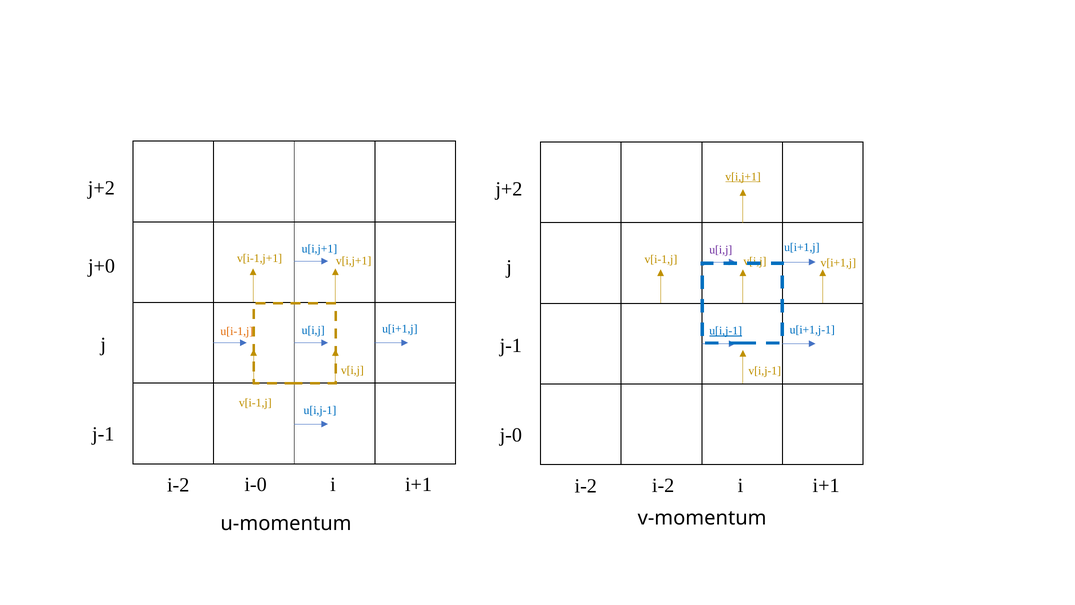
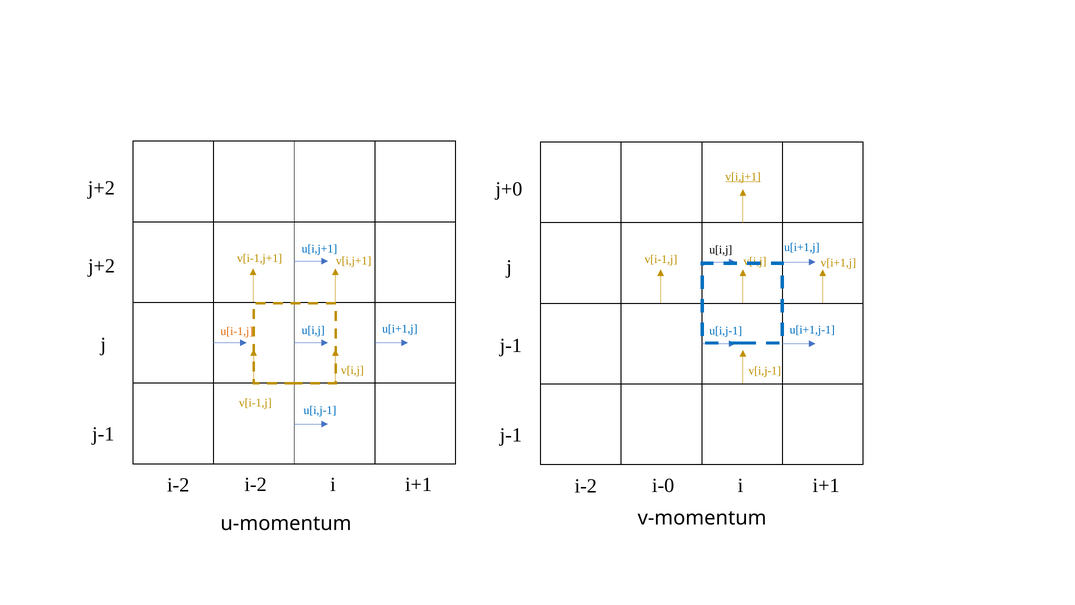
j+2: j+2 -> j+0 (509, 189)
u[i,j colour: purple -> black (721, 250)
j+0: j+0 -> j+2 (102, 266)
u[i,j-1 underline: present -> none (726, 331)
j-0: j-0 -> j-1 (511, 435)
i-0: i-0 -> i-2 (256, 484)
i-2: i-2 -> i-0 (663, 485)
